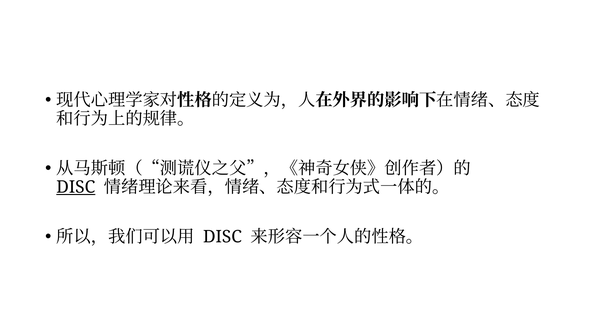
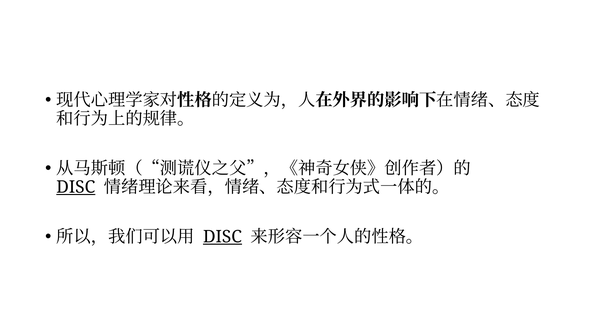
DISC underline: none -> present (222, 237)
